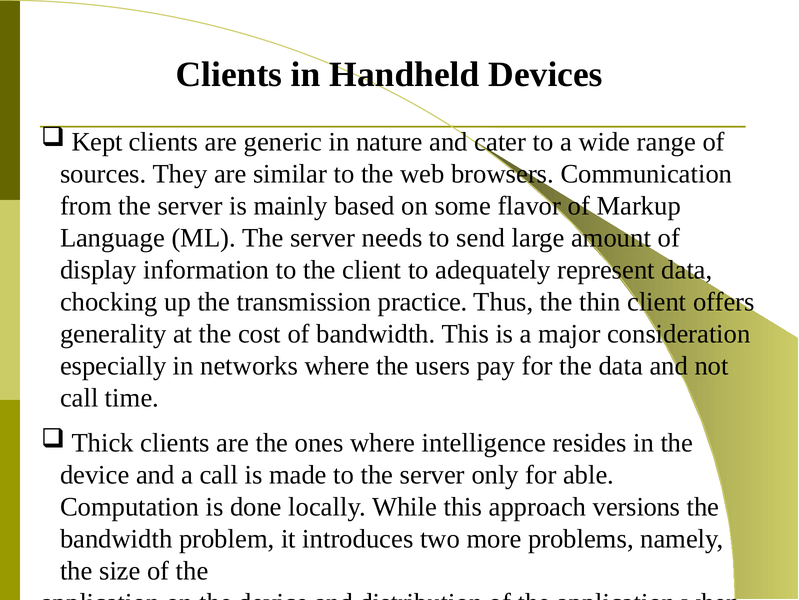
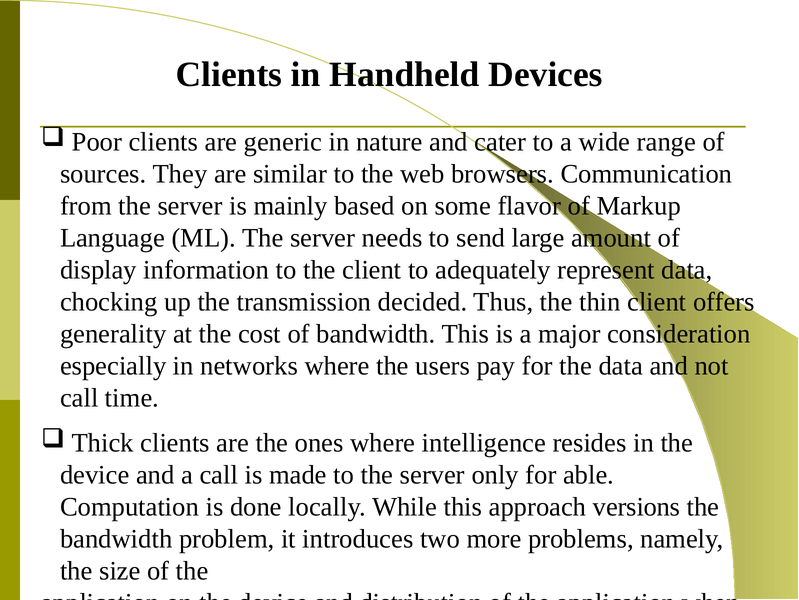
Kept: Kept -> Poor (97, 142)
practice: practice -> decided (423, 301)
